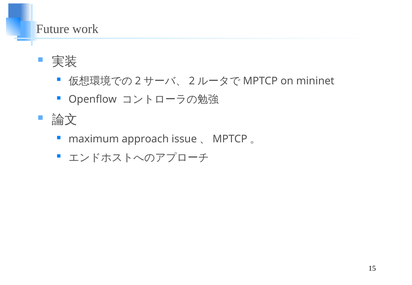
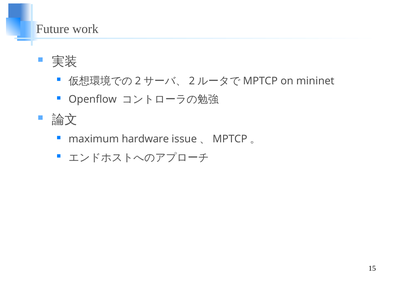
approach: approach -> hardware (145, 139)
